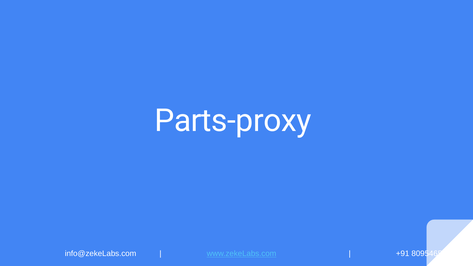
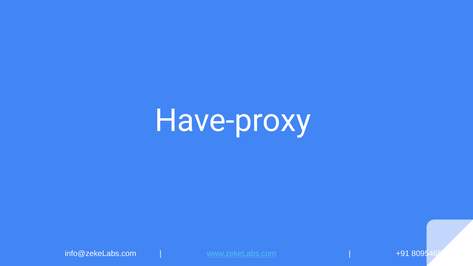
Parts-proxy: Parts-proxy -> Have-proxy (233, 121)
